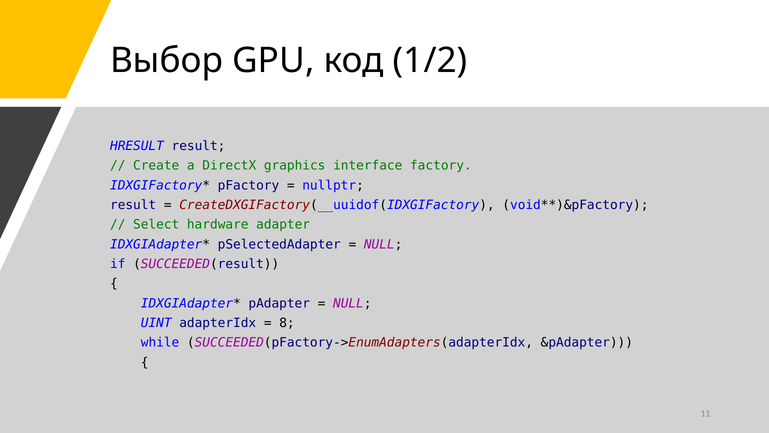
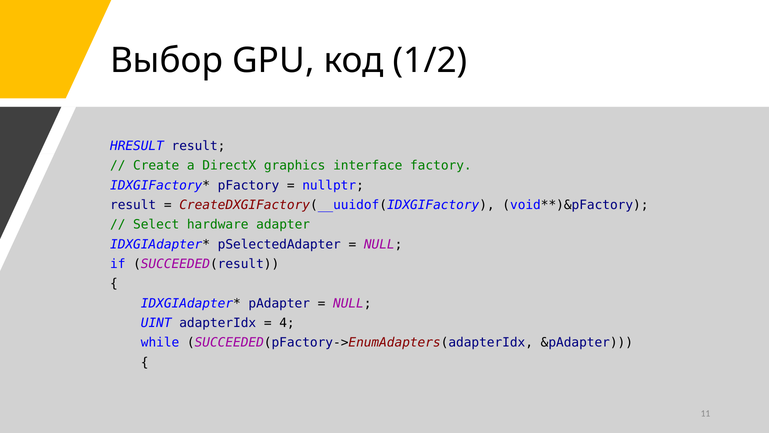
8: 8 -> 4 (287, 323)
